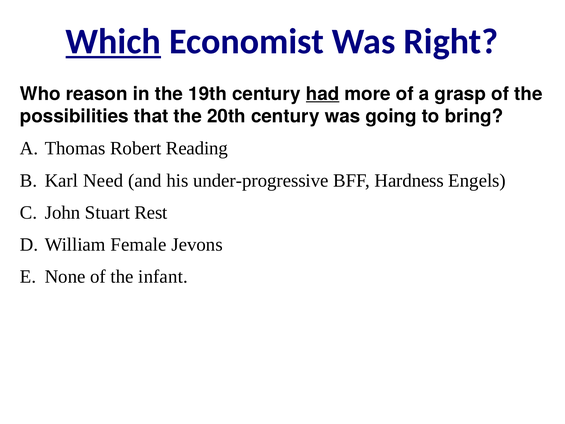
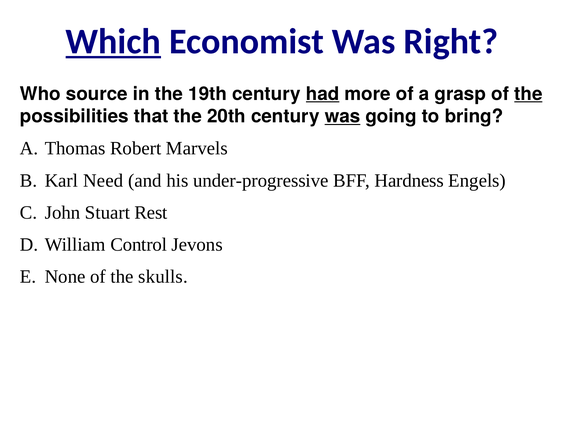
reason: reason -> source (97, 94)
the underline: none -> present (528, 94)
was underline: none -> present (342, 116)
Reading: Reading -> Marvels (197, 148)
Female: Female -> Control (139, 244)
infant: infant -> skulls (163, 276)
